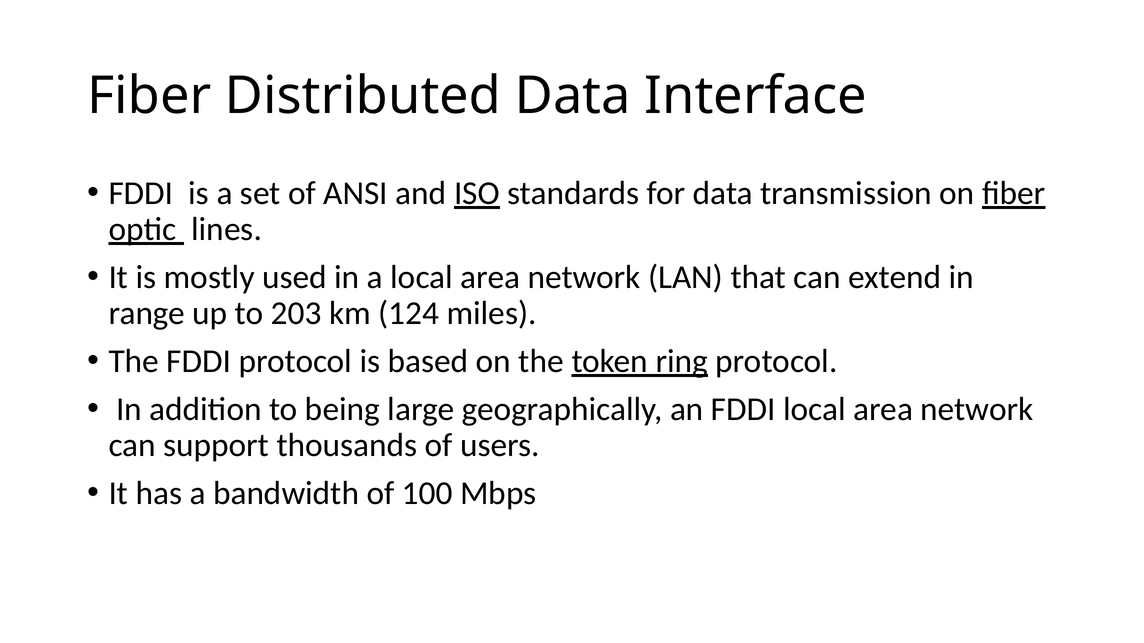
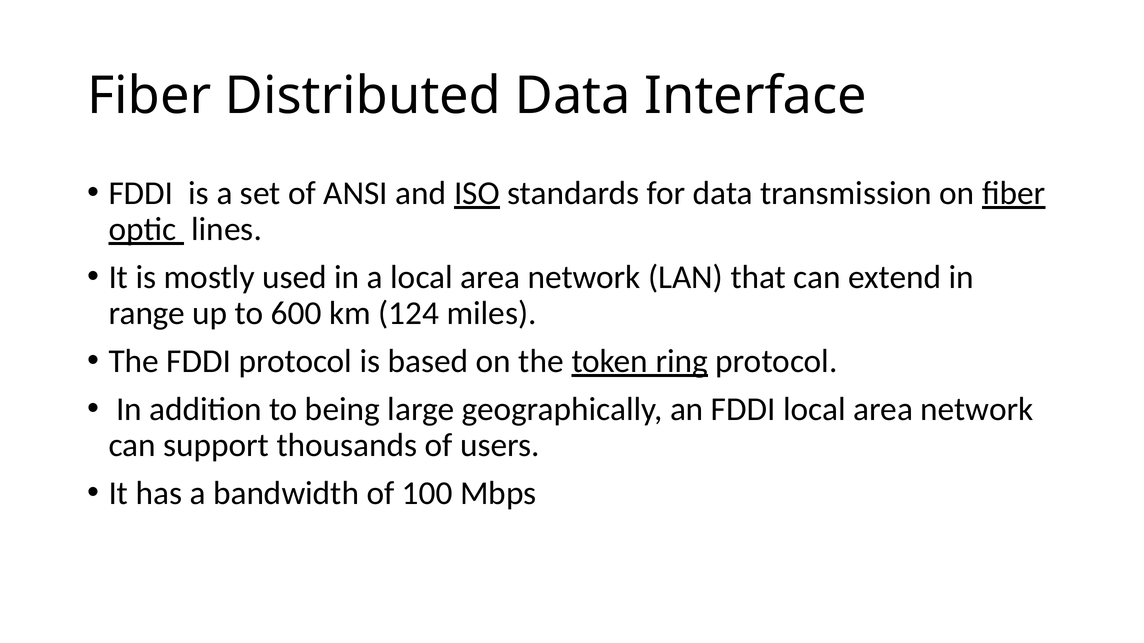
203: 203 -> 600 (296, 313)
